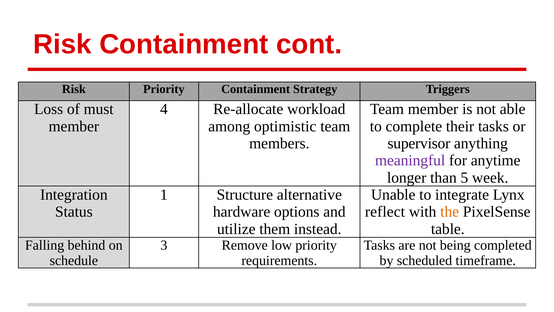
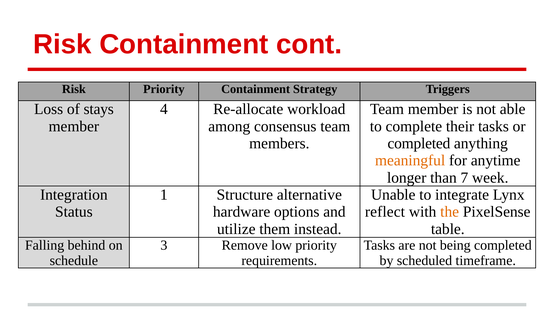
must: must -> stays (99, 109)
optimistic: optimistic -> consensus (285, 126)
supervisor: supervisor -> completed (419, 143)
meaningful colour: purple -> orange (410, 160)
5: 5 -> 7 (464, 177)
